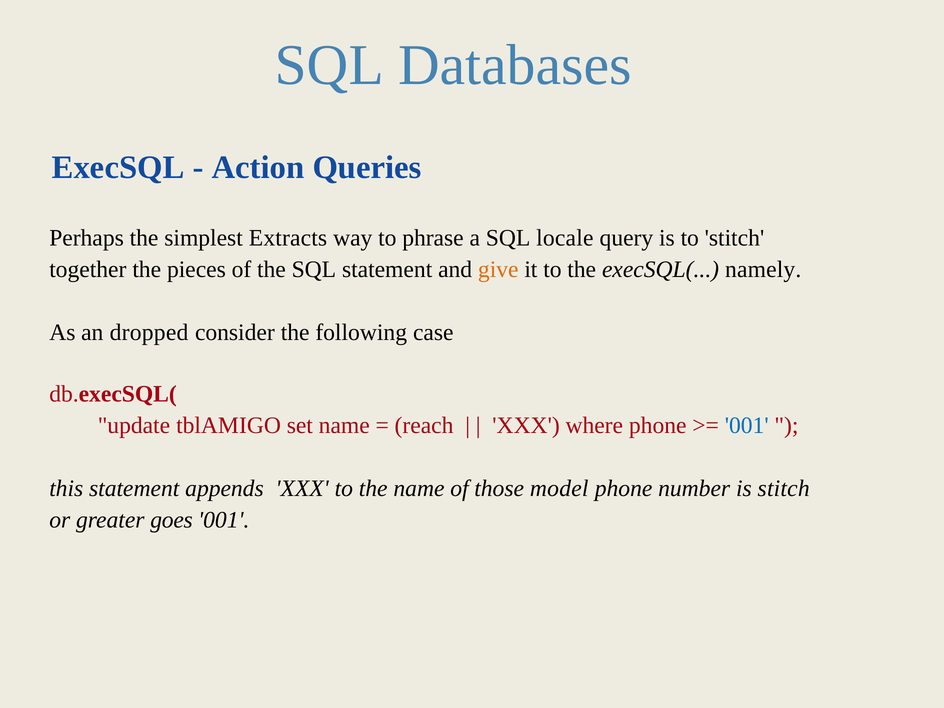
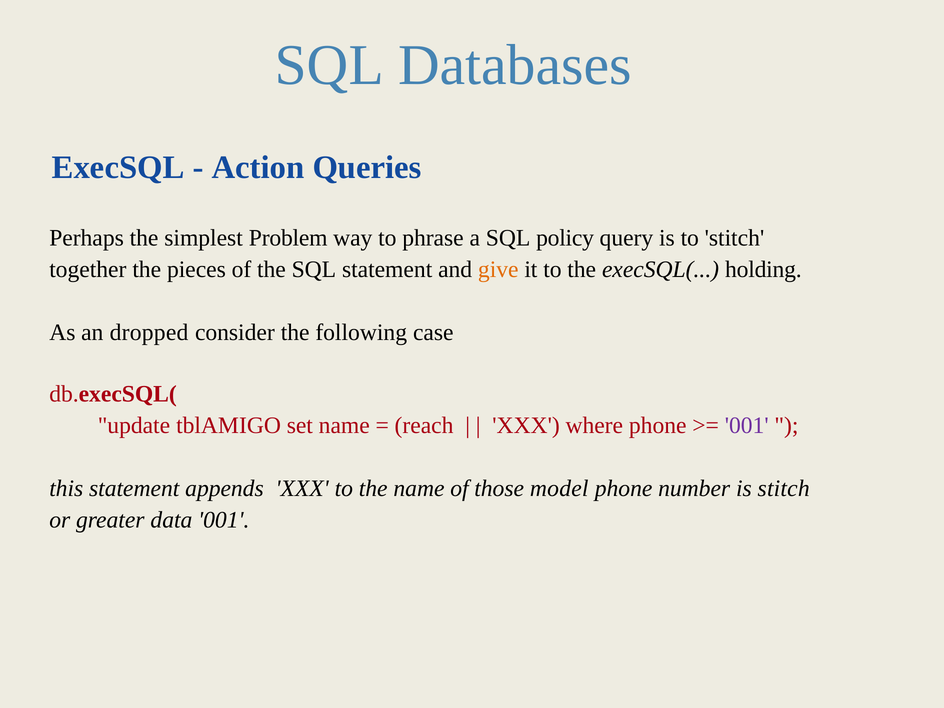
Extracts: Extracts -> Problem (288, 238)
locale: locale -> policy (565, 238)
namely: namely -> holding (763, 270)
001 colour: blue -> purple (747, 426)
goes: goes -> data (171, 520)
